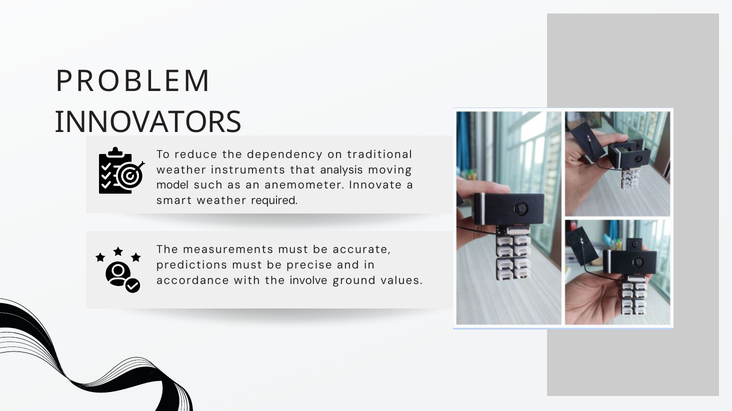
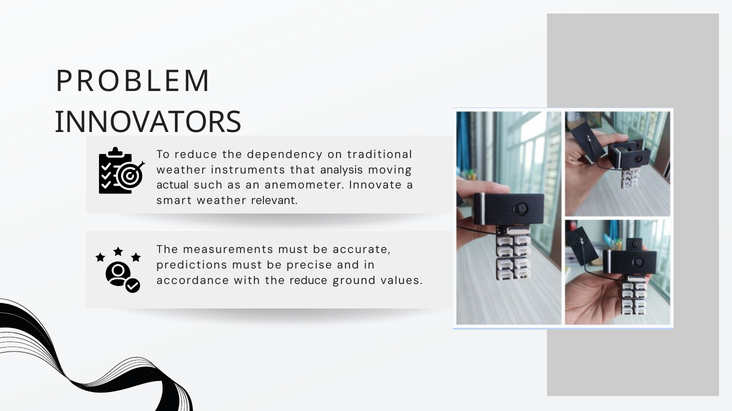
model: model -> actual (173, 186)
required: required -> relevant (274, 201)
the involve: involve -> reduce (309, 281)
